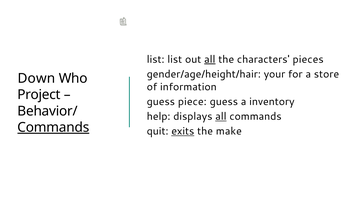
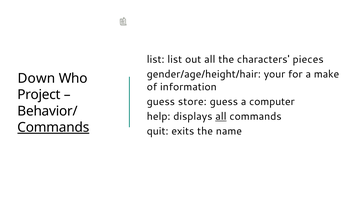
all underline: present -> none (210, 59)
store: store -> make (327, 74)
piece: piece -> store (192, 101)
inventory: inventory -> computer (272, 101)
exits underline: present -> none (183, 131)
make: make -> name (229, 131)
